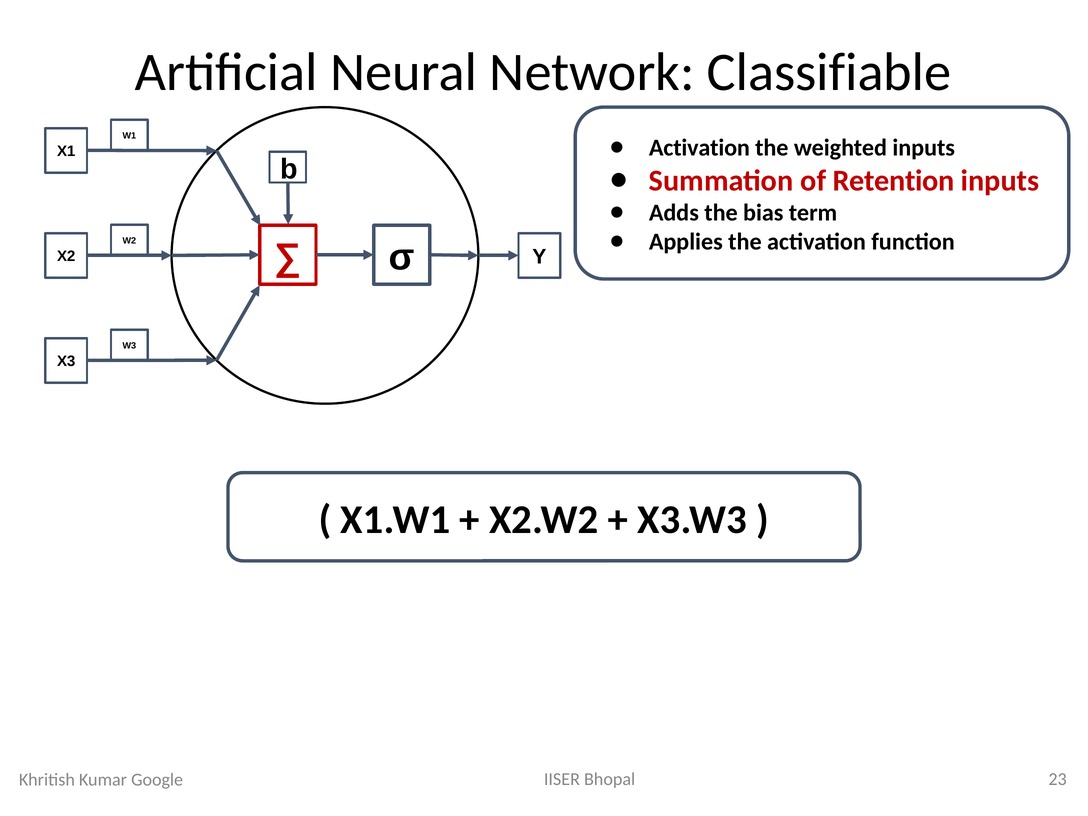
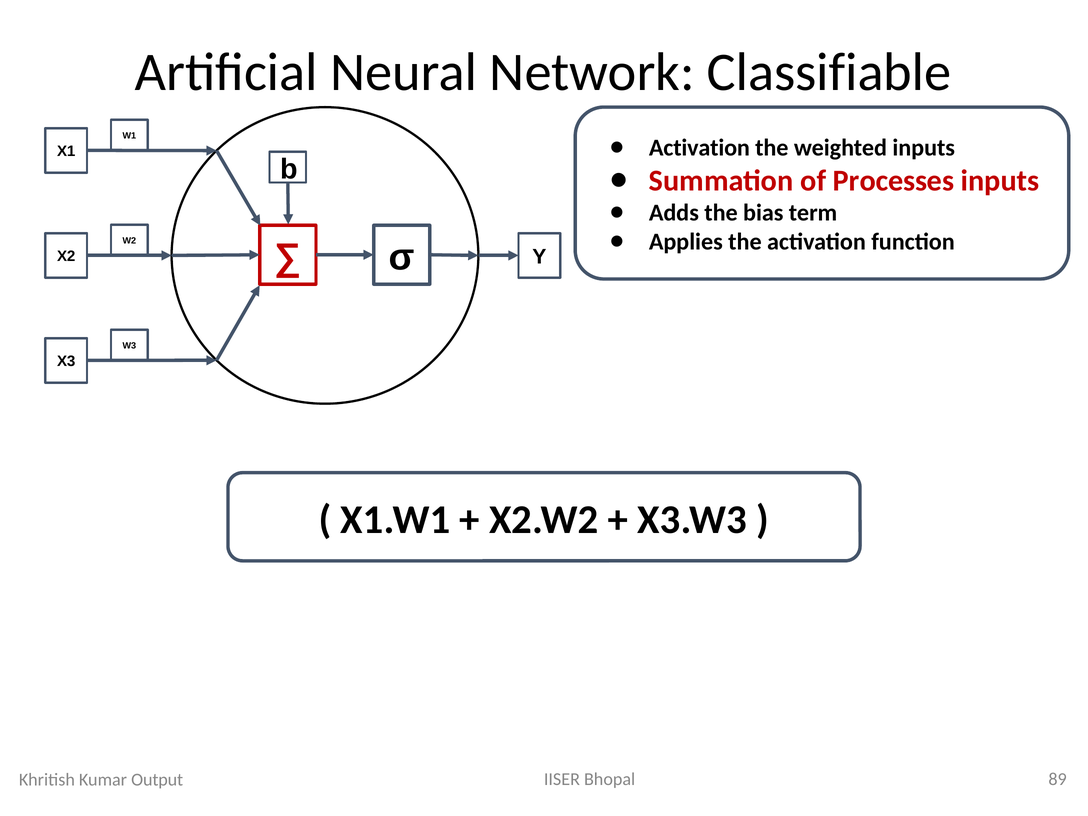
Retention: Retention -> Processes (894, 181)
23: 23 -> 89 (1058, 779)
Google: Google -> Output (157, 780)
